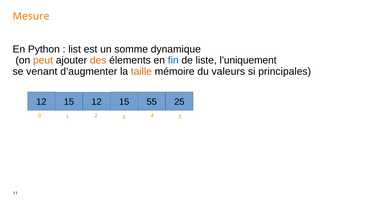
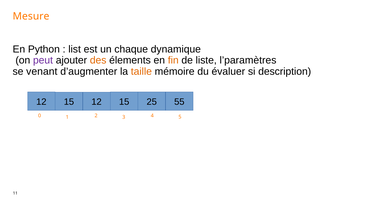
somme: somme -> chaque (131, 49)
peut colour: orange -> purple (43, 60)
fin colour: blue -> orange (173, 60)
l’uniquement: l’uniquement -> l’paramètres (248, 60)
valeurs: valeurs -> évaluer (228, 71)
principales: principales -> description (285, 71)
55: 55 -> 25 (152, 102)
25: 25 -> 55 (179, 102)
